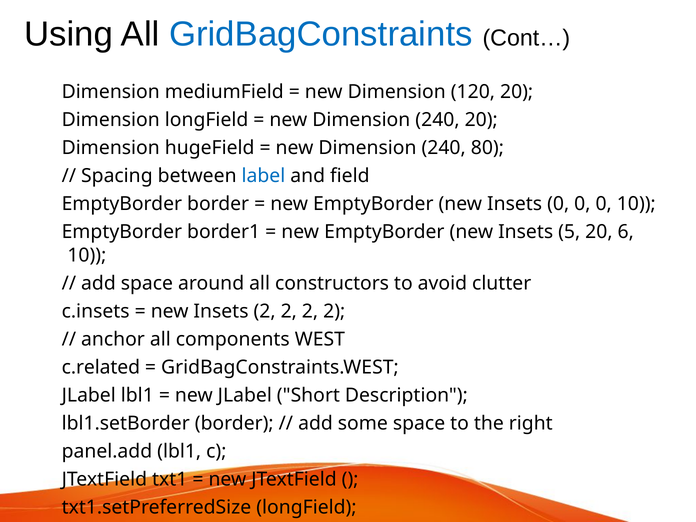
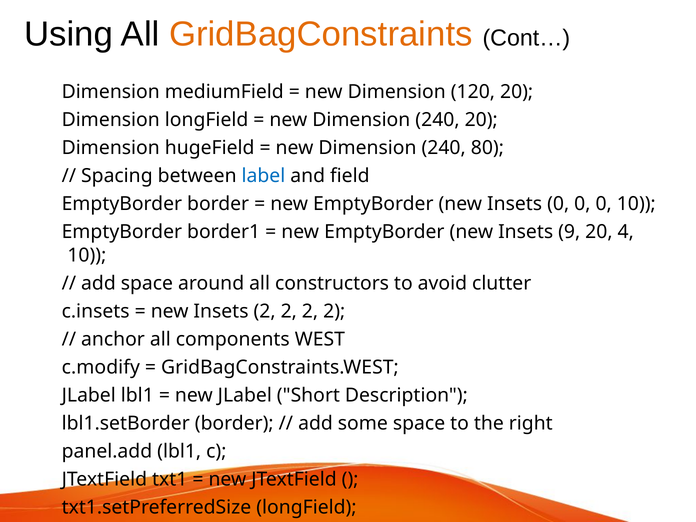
GridBagConstraints colour: blue -> orange (321, 34)
5: 5 -> 9 (569, 232)
6: 6 -> 4 (626, 232)
c.related: c.related -> c.modify (101, 367)
